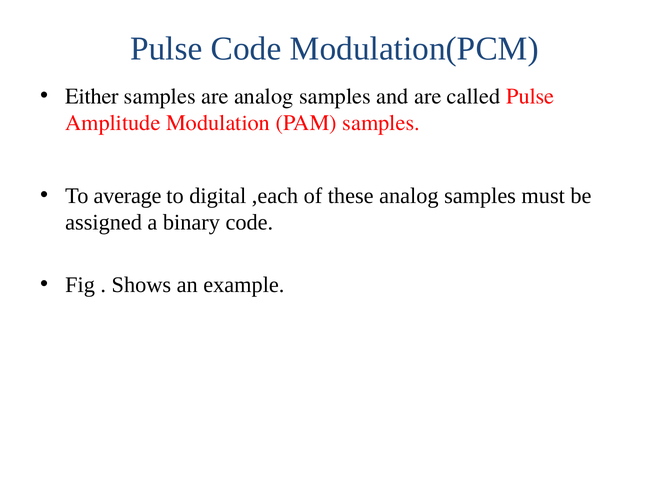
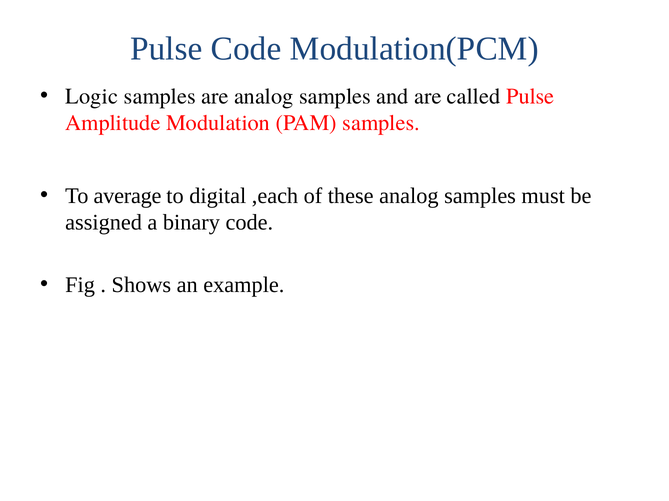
Either: Either -> Logic (92, 96)
